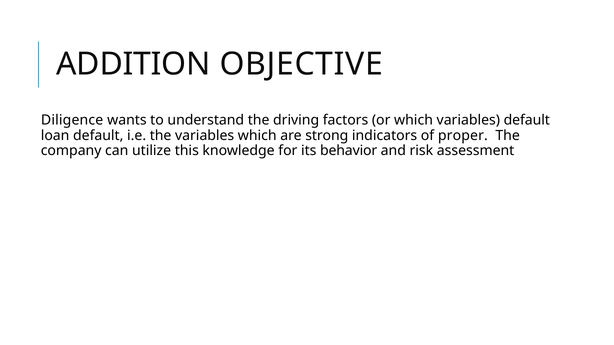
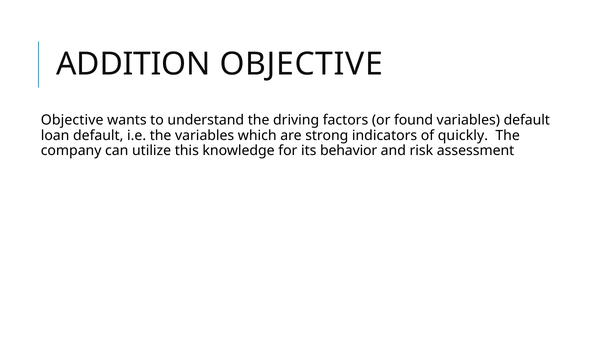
Diligence: Diligence -> Objective (72, 120)
or which: which -> found (414, 120)
proper: proper -> quickly (463, 136)
